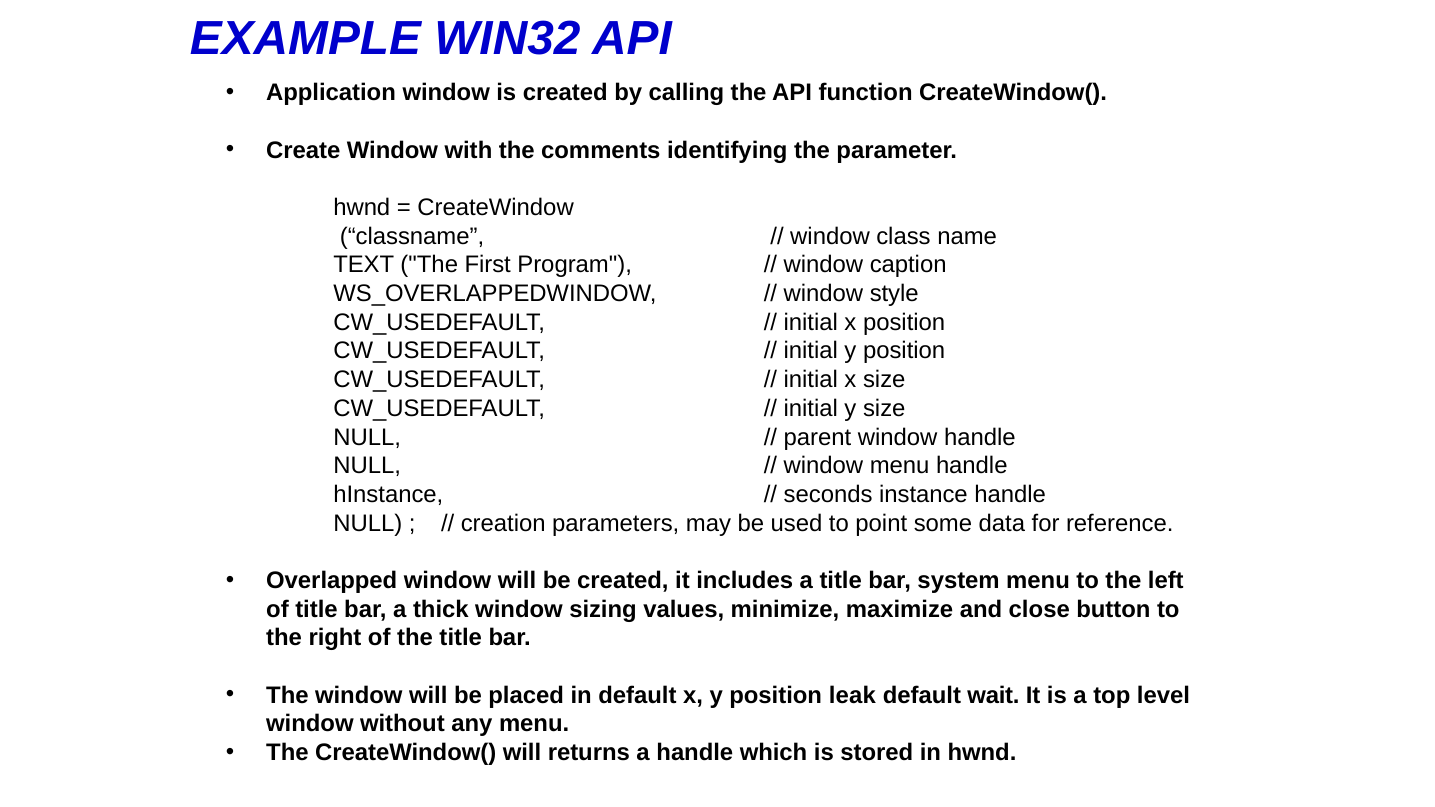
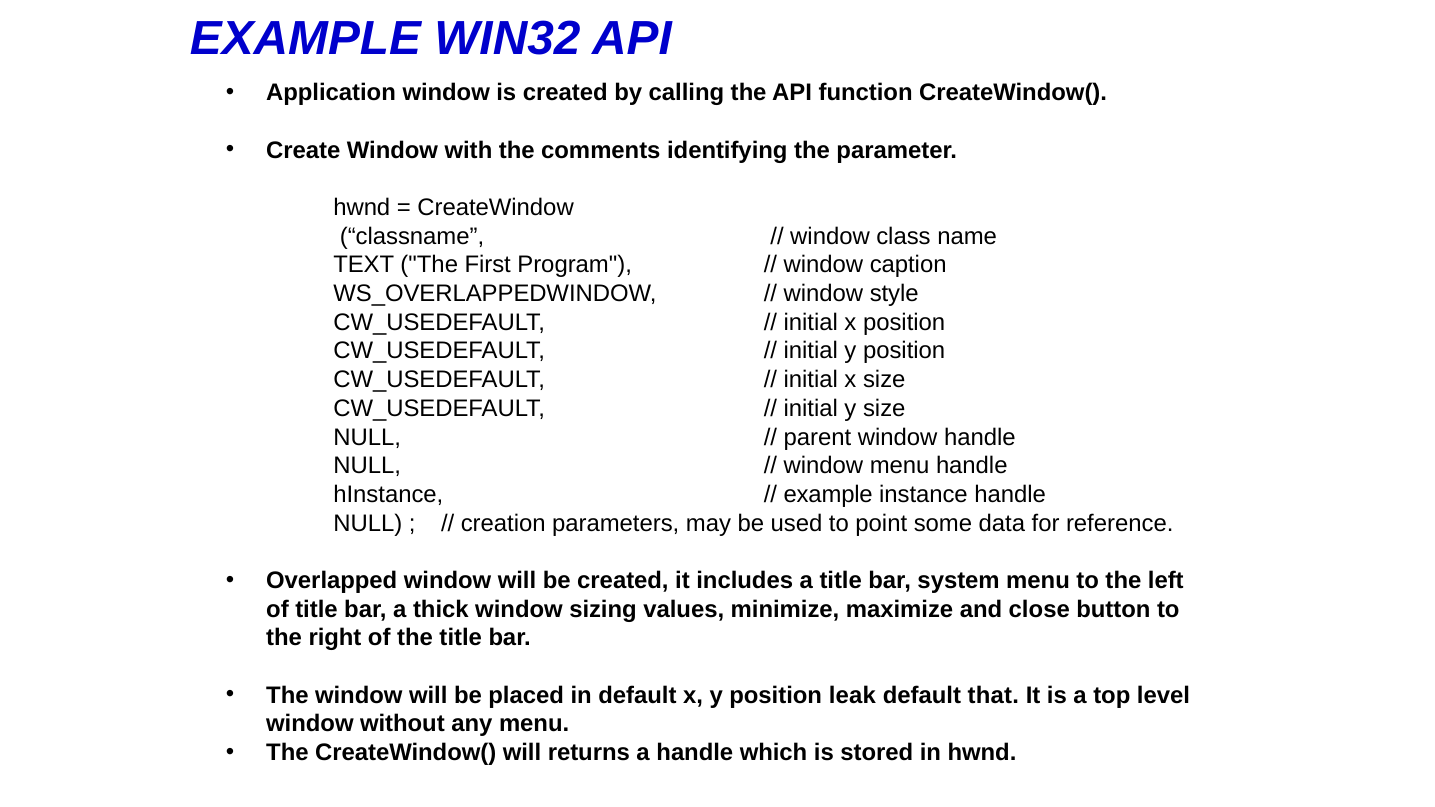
seconds: seconds -> example (828, 495)
wait: wait -> that (993, 695)
